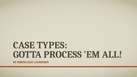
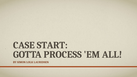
TYPES: TYPES -> START (52, 45)
